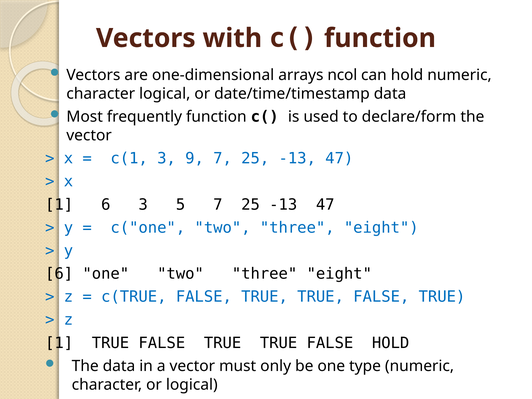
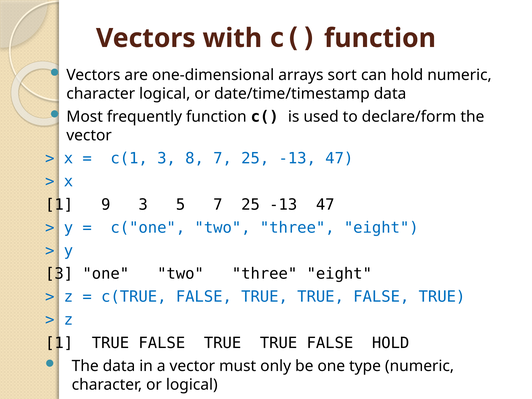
ncol: ncol -> sort (342, 75)
9: 9 -> 8 (195, 158)
1 6: 6 -> 9 (106, 205)
6: 6 -> 3 (59, 274)
